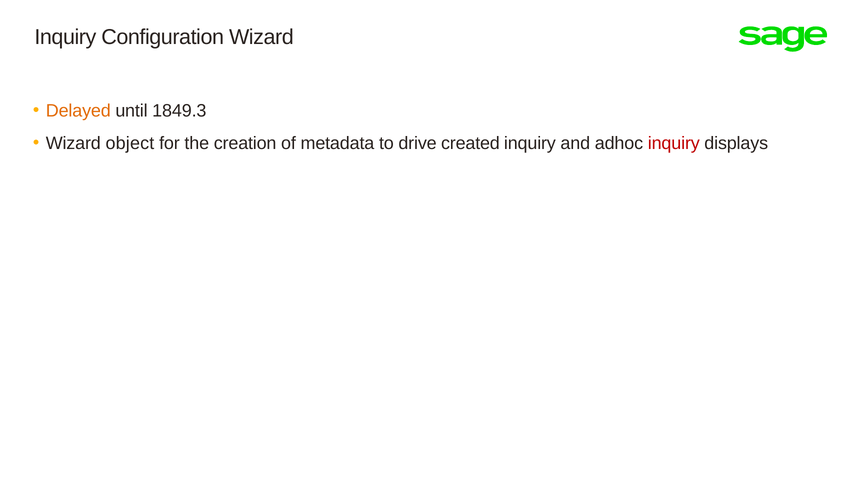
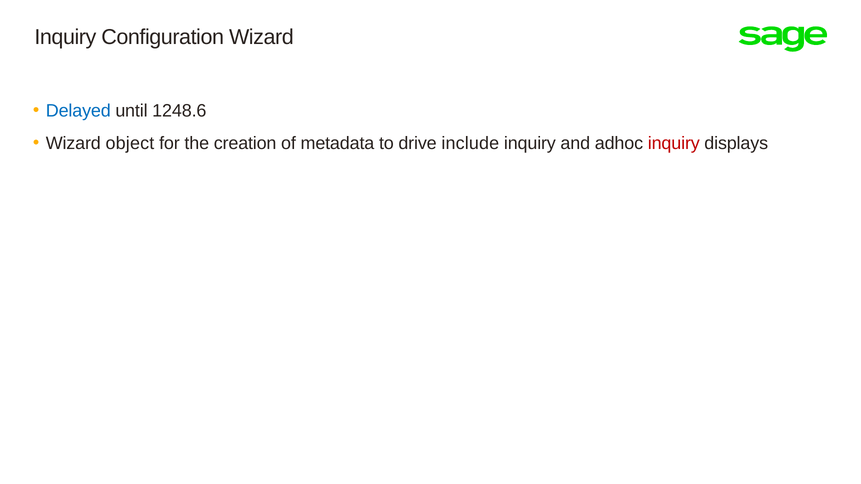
Delayed colour: orange -> blue (78, 111)
1849.3: 1849.3 -> 1248.6 (179, 111)
created: created -> include (470, 143)
